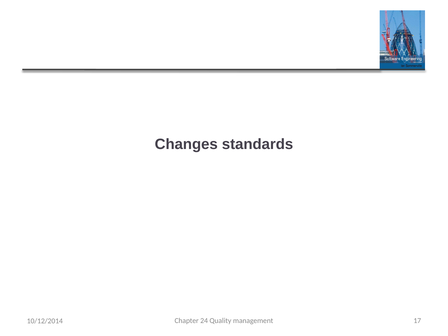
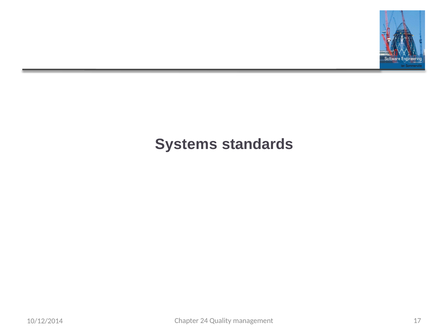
Changes: Changes -> Systems (186, 144)
